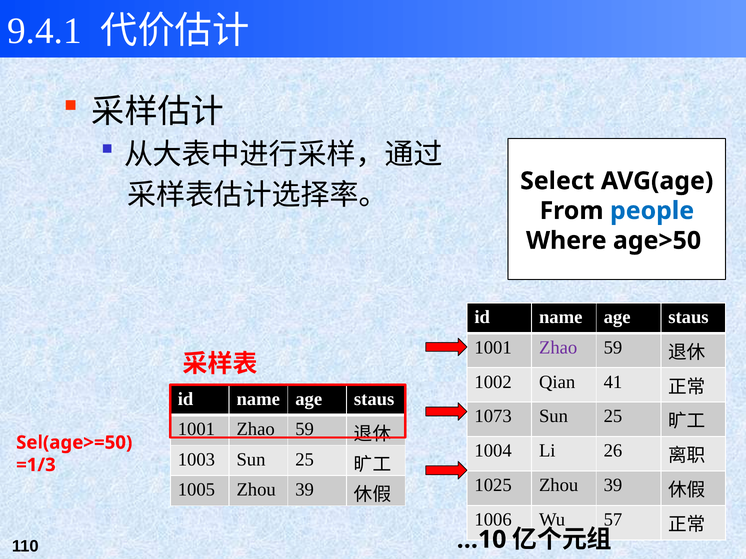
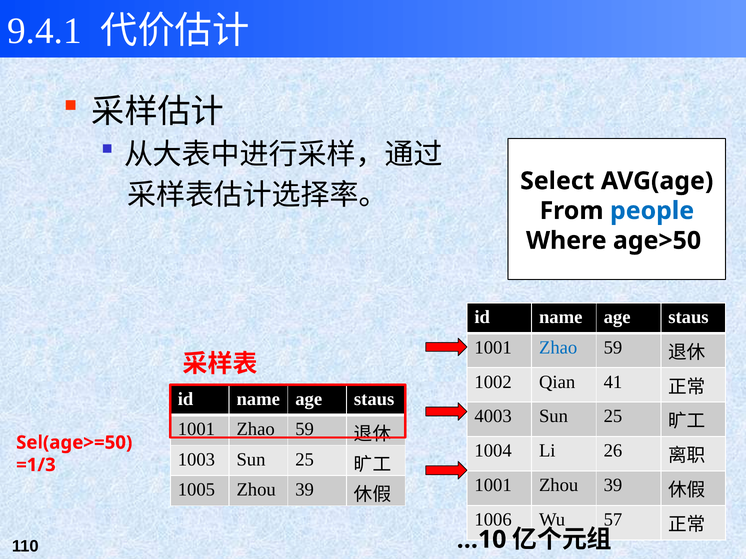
Zhao colour: purple -> blue (558, 348)
1073: 1073 -> 4003 (493, 417)
1025: 1025 -> 1001 (493, 486)
